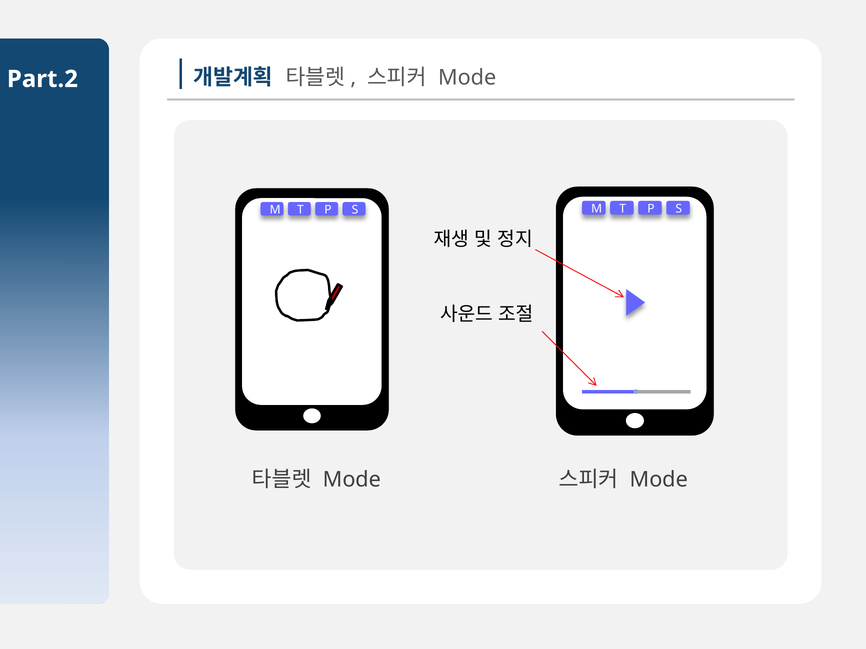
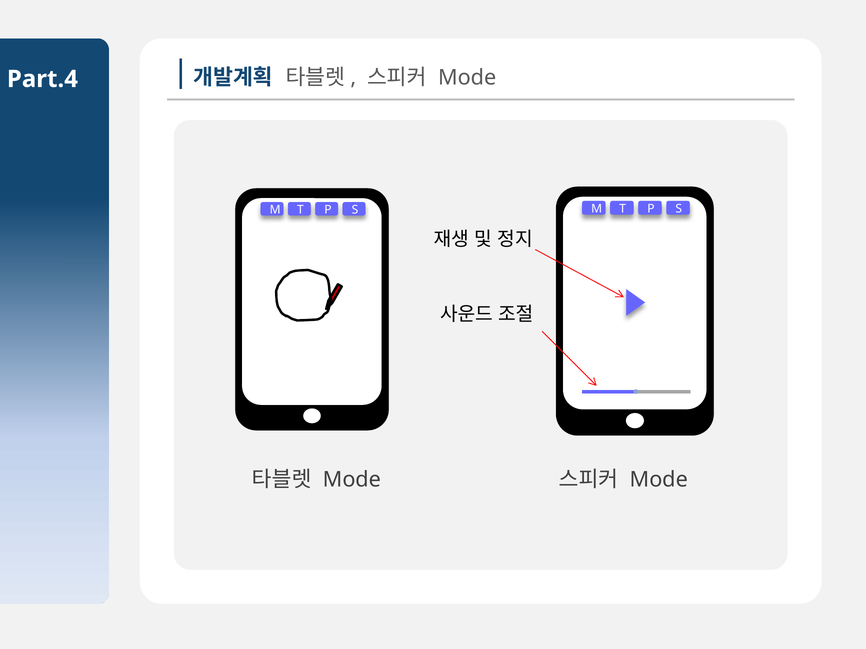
Part.2: Part.2 -> Part.4 (42, 79)
